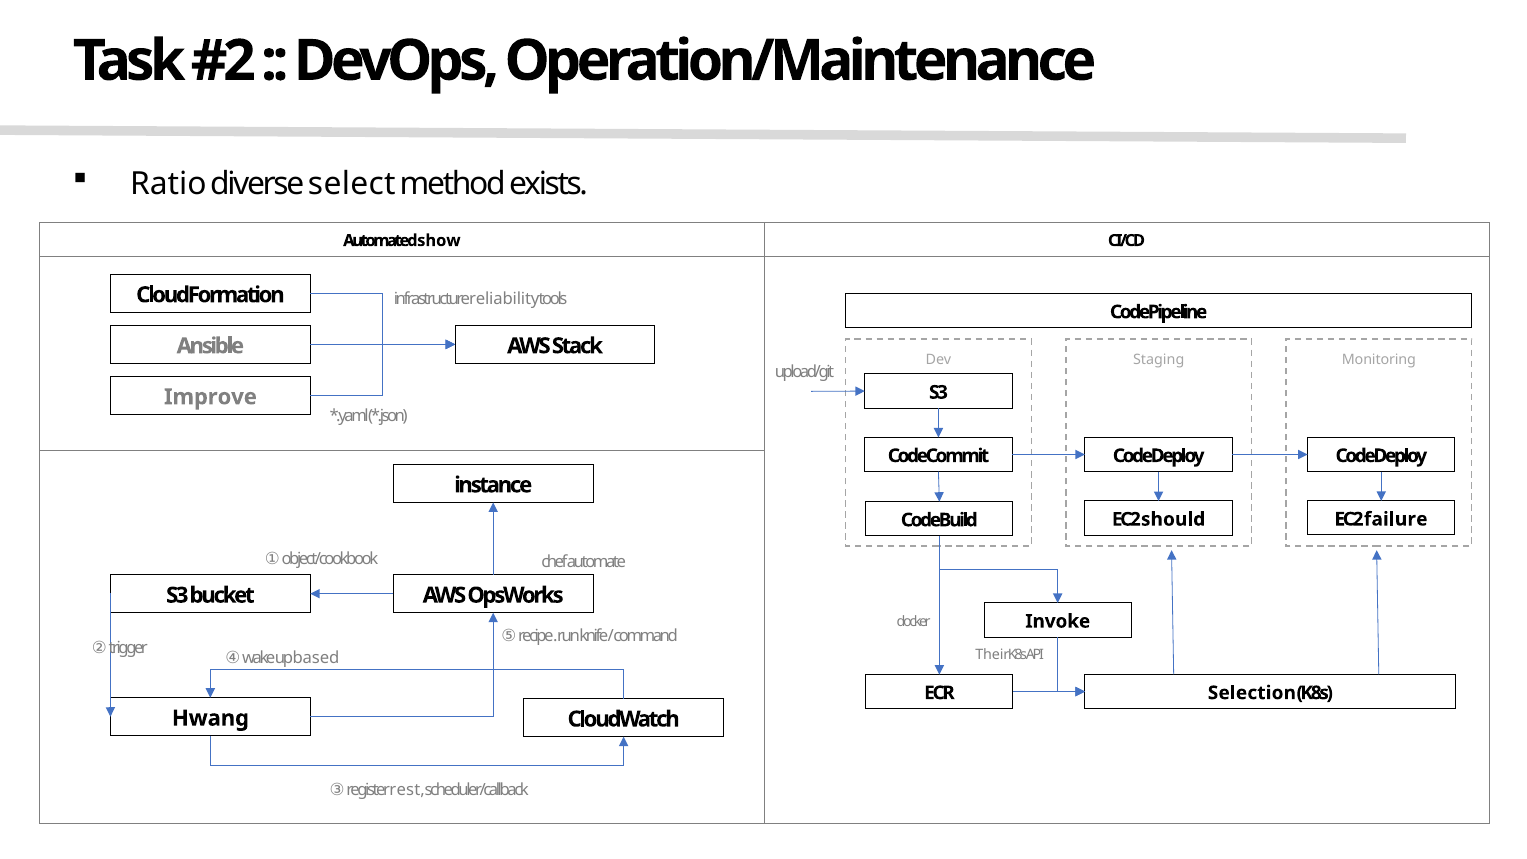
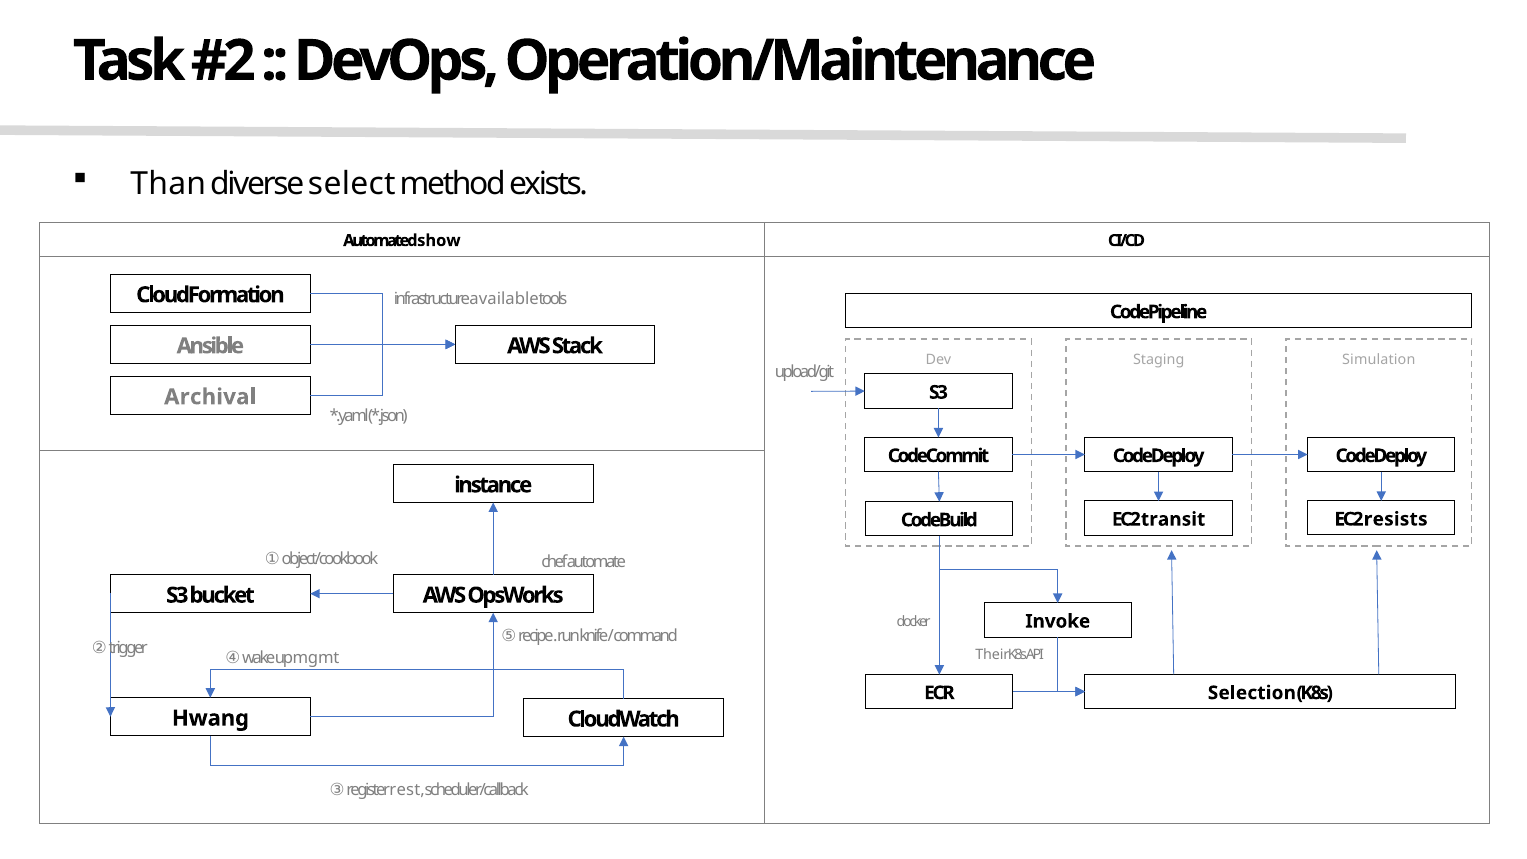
Ratio: Ratio -> Than (168, 184)
reliability: reliability -> available (504, 299)
Monitoring: Monitoring -> Simulation (1379, 360)
Improve: Improve -> Archival (210, 397)
should: should -> transit (1173, 519)
failure: failure -> resists (1396, 519)
based: based -> mgmt (316, 658)
